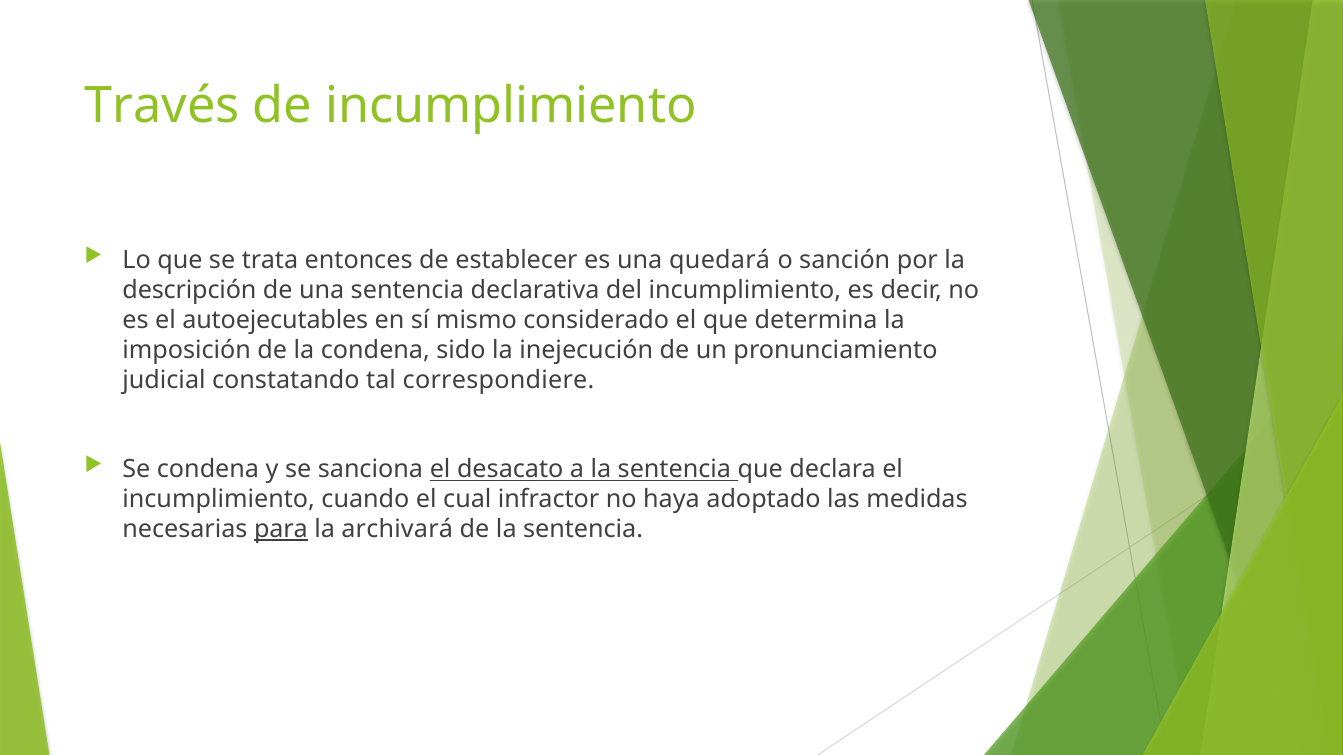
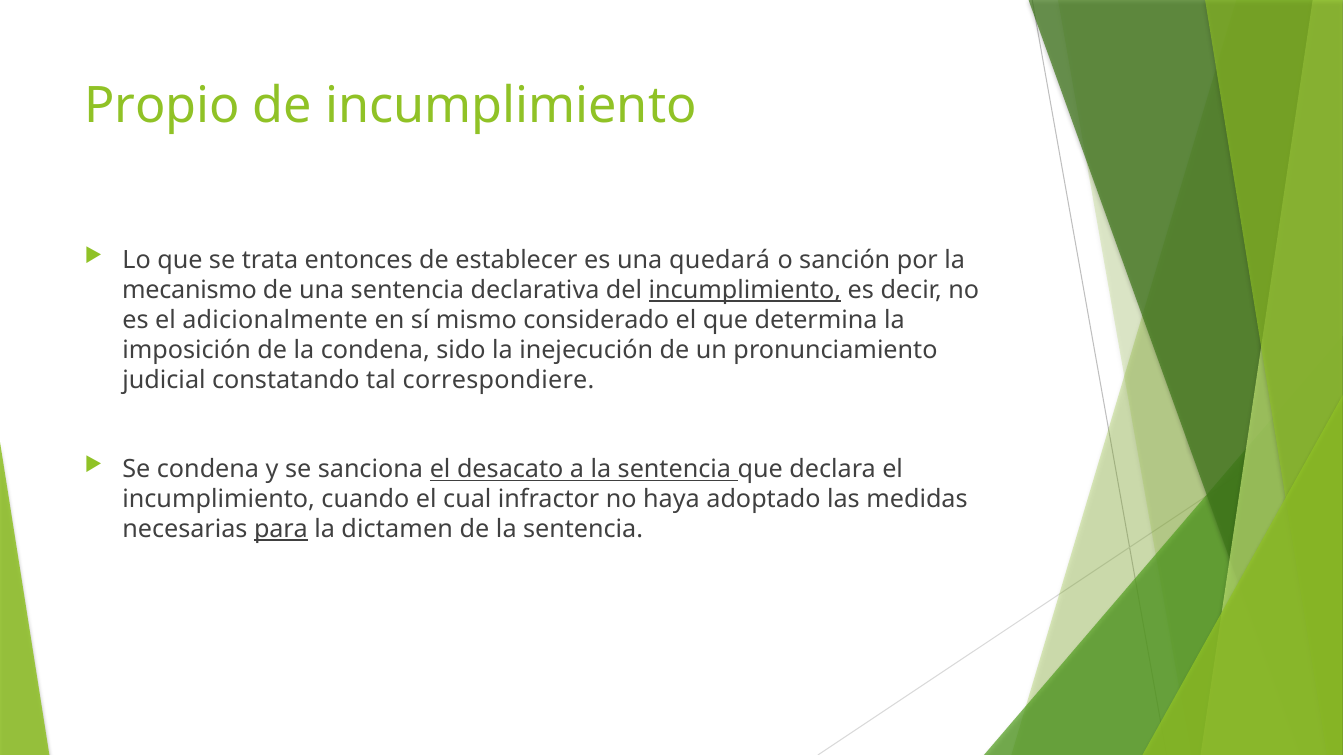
Través: Través -> Propio (162, 106)
descripción: descripción -> mecanismo (189, 290)
incumplimiento underline: none -> present (745, 290)
autoejecutables: autoejecutables -> adicionalmente (275, 320)
archivará: archivará -> dictamen (397, 530)
